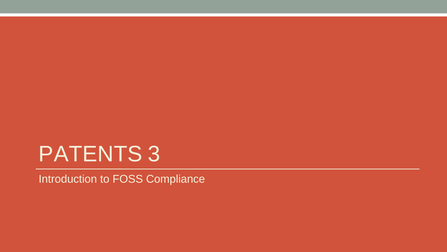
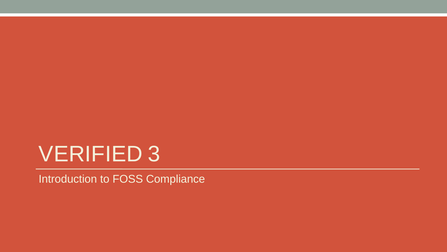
PATENTS: PATENTS -> VERIFIED (91, 154)
